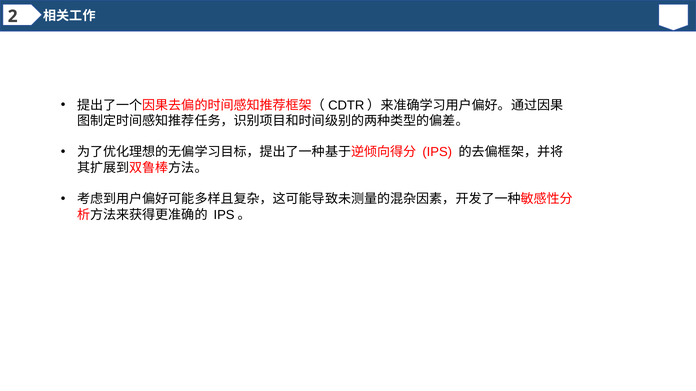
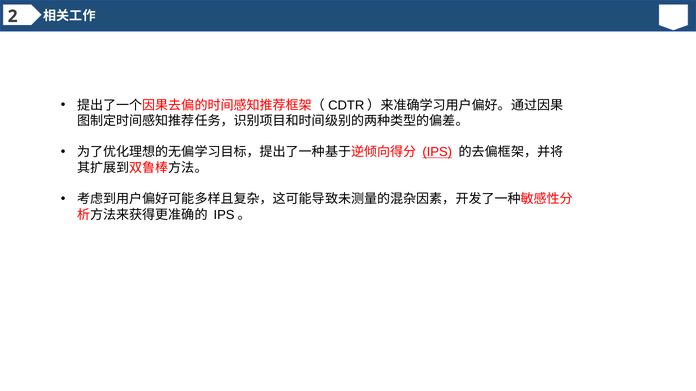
IPS underline: none -> present (437, 152)
